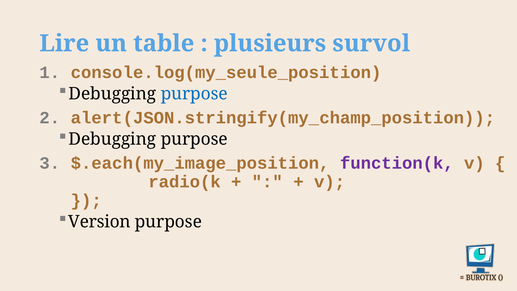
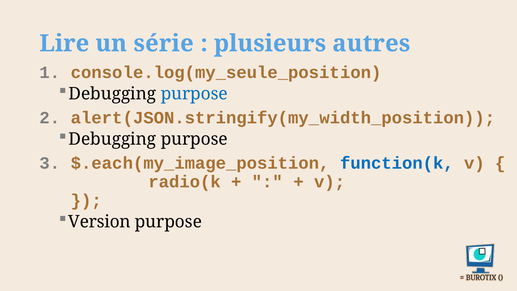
table: table -> série (164, 43)
survol: survol -> autres (371, 43)
alert(JSON.stringify(my_champ_position: alert(JSON.stringify(my_champ_position -> alert(JSON.stringify(my_width_position (283, 118)
function(k colour: purple -> blue (397, 163)
